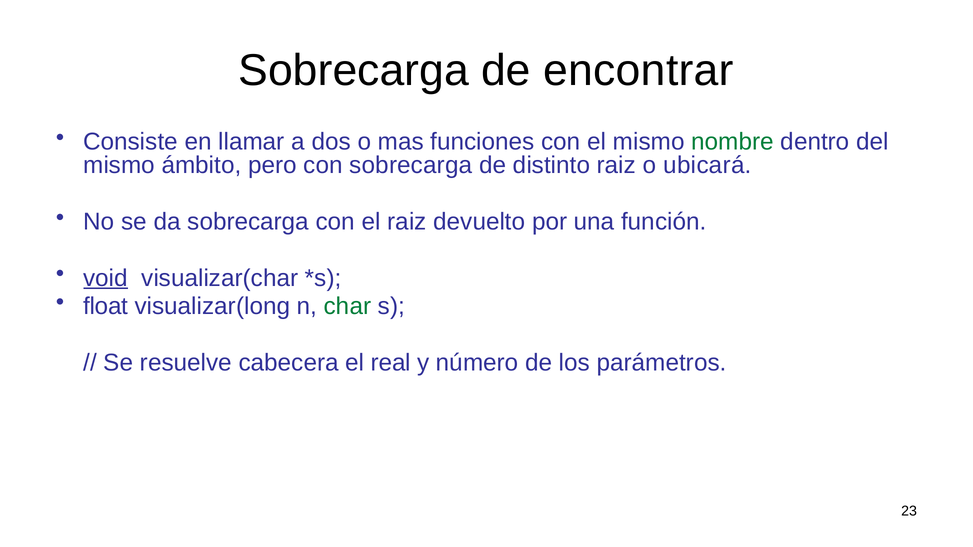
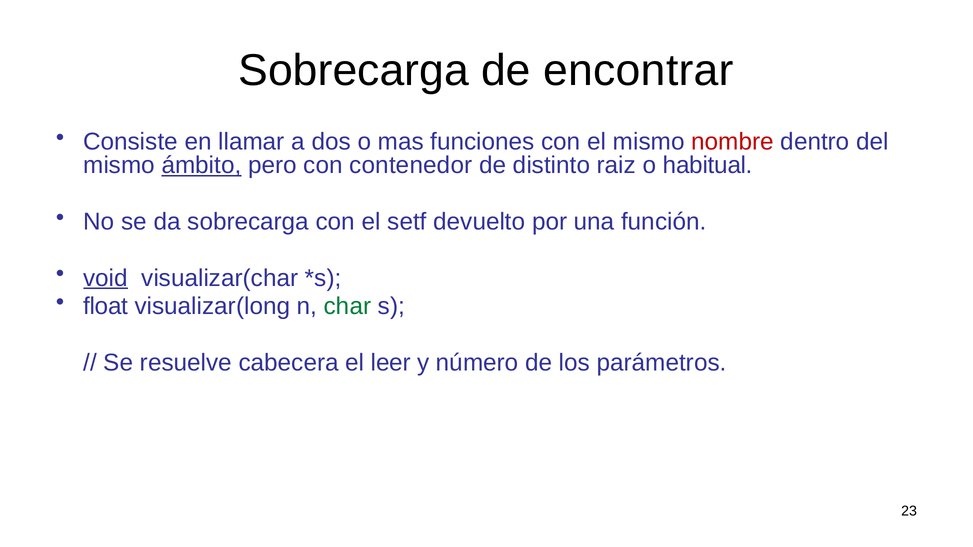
nombre colour: green -> red (733, 142)
ámbito underline: none -> present (201, 165)
con sobrecarga: sobrecarga -> contenedor (411, 165)
ubicará: ubicará -> habitual (708, 165)
el raiz: raiz -> setf (407, 222)
real: real -> leer (391, 363)
